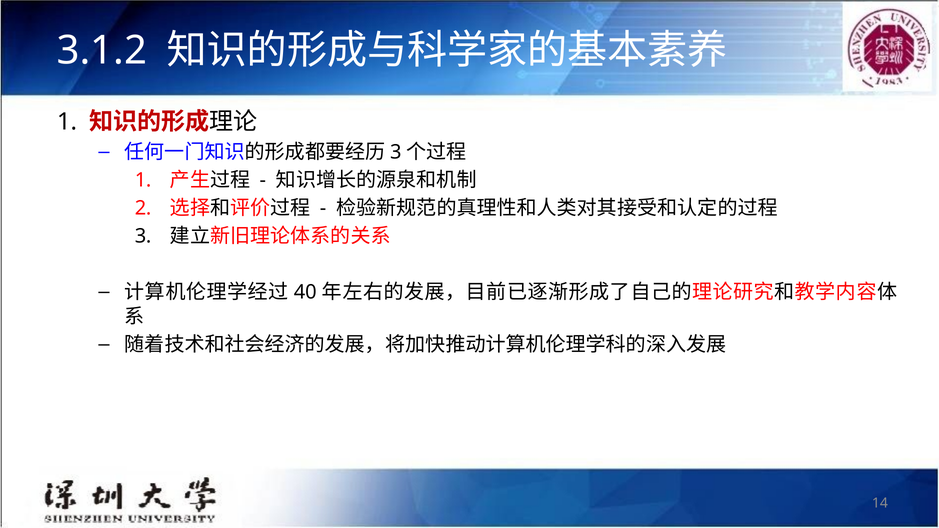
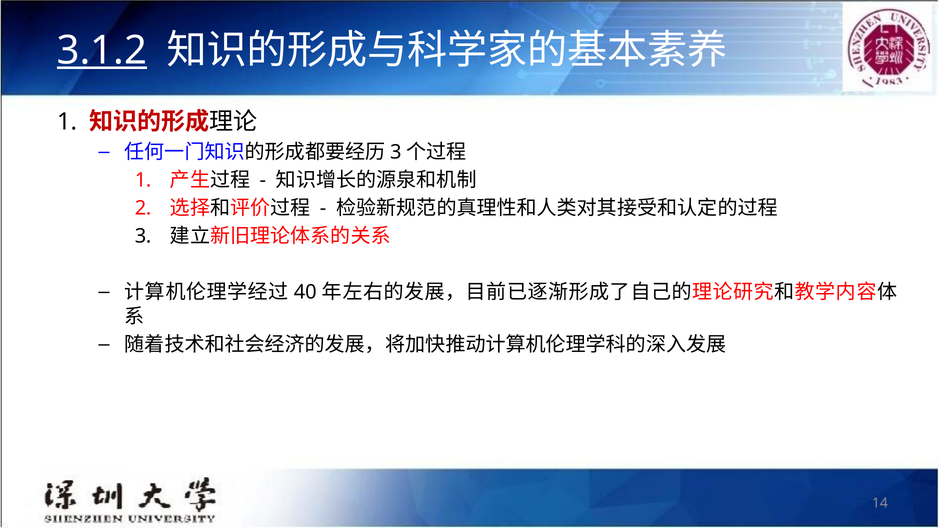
3.1.2 underline: none -> present (102, 50)
